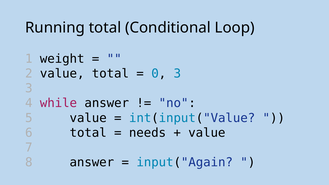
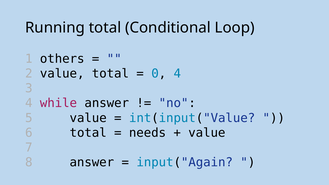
weight: weight -> others (62, 59)
0 3: 3 -> 4 (177, 74)
